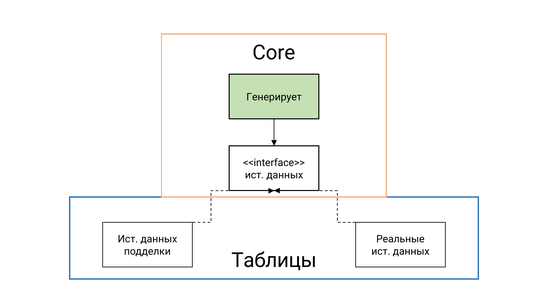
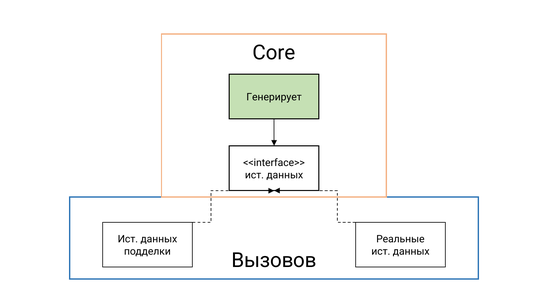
Таблицы: Таблицы -> Вызовов (274, 261)
